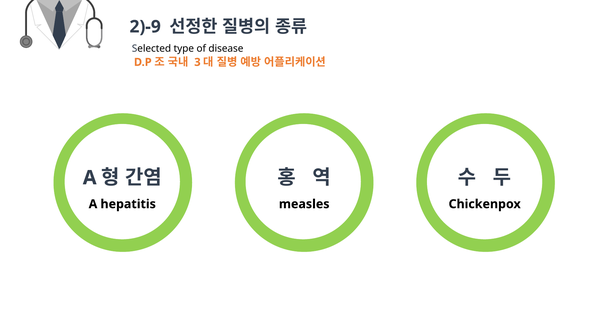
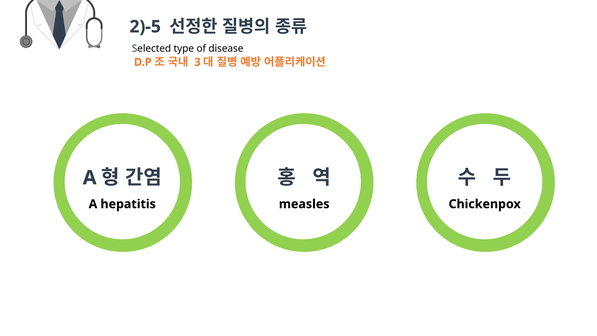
2)-9: 2)-9 -> 2)-5 (145, 27)
